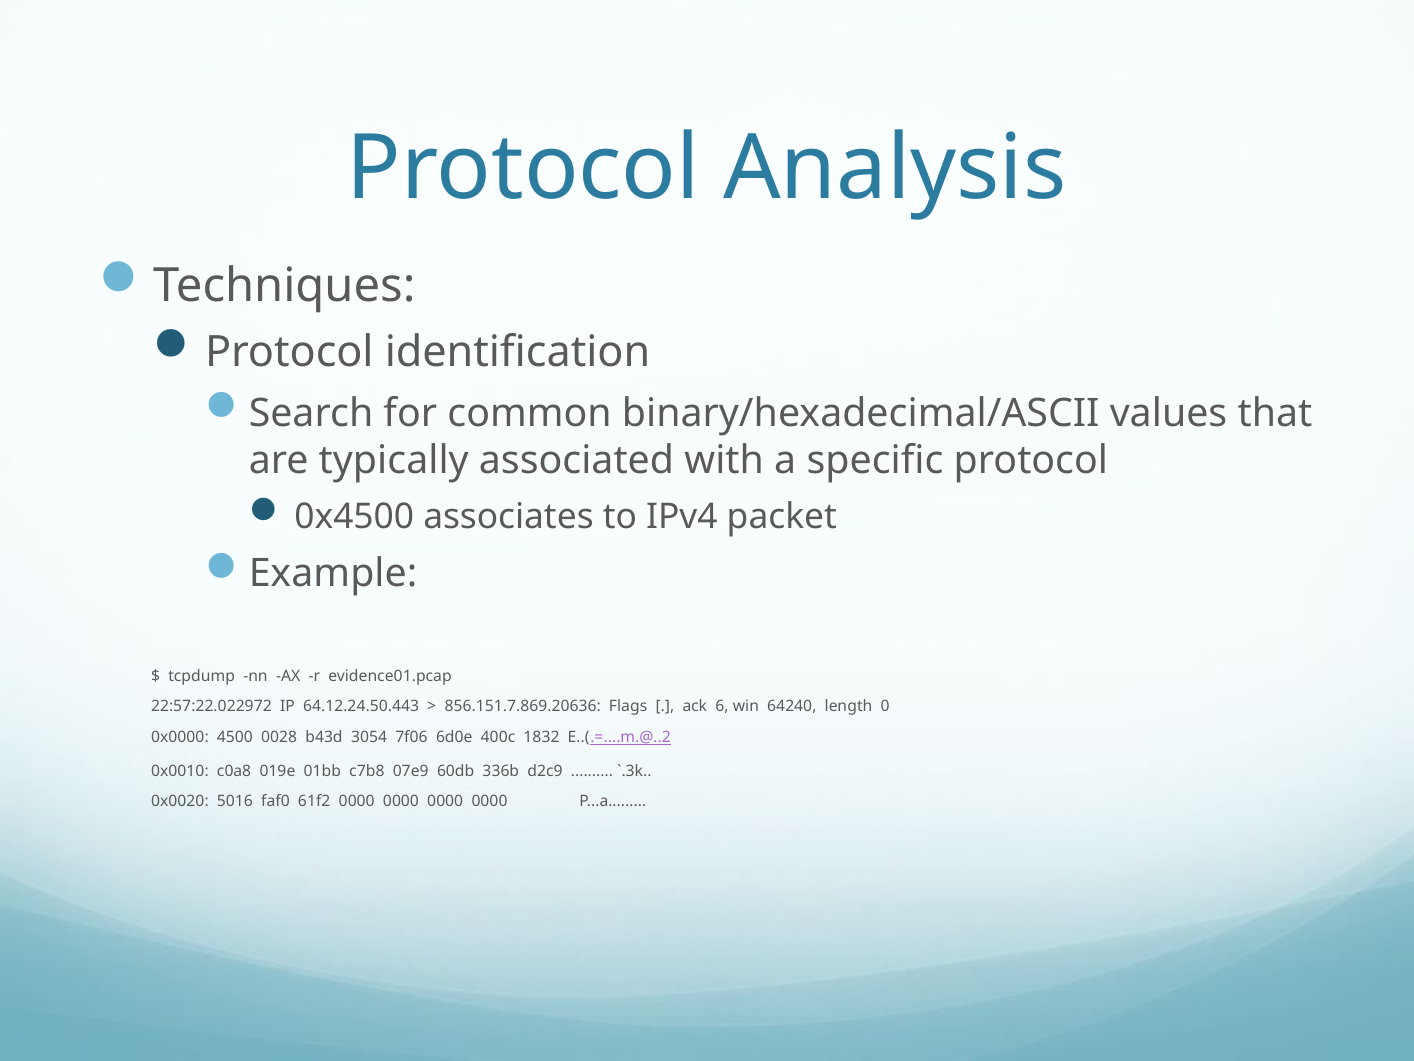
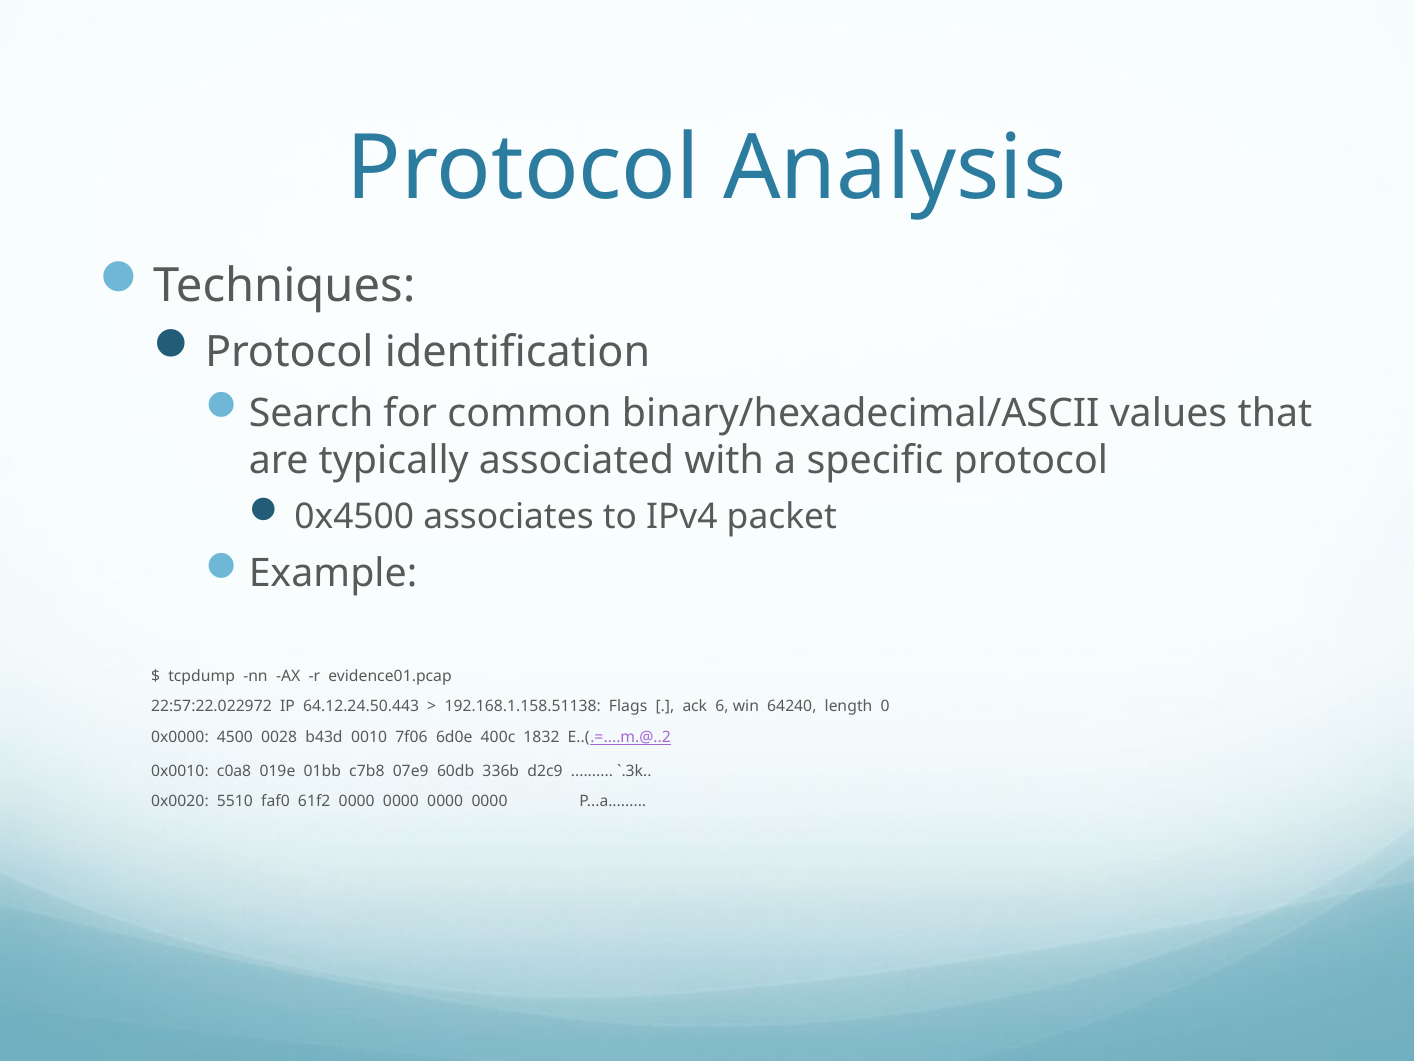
856.151.7.869.20636: 856.151.7.869.20636 -> 192.168.1.158.51138 (523, 706)
3054: 3054 -> 0010 (369, 737)
5016: 5016 -> 5510 (235, 801)
